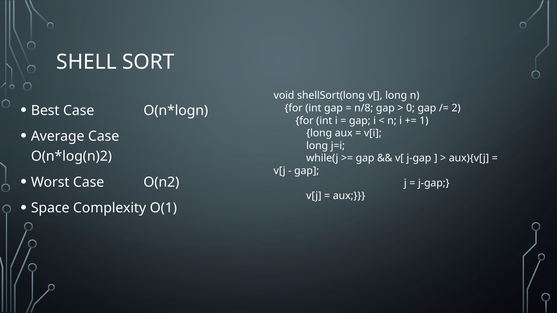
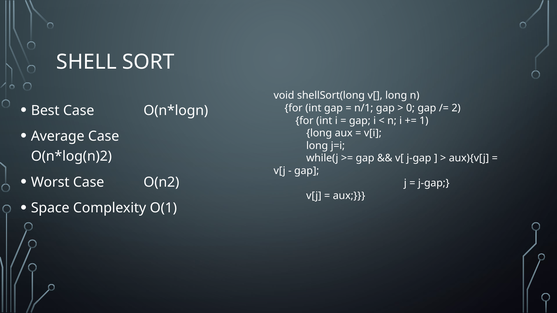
n/8: n/8 -> n/1 (364, 108)
